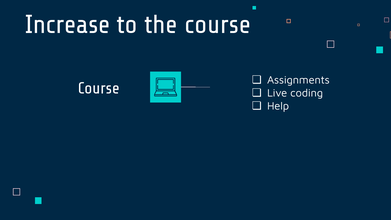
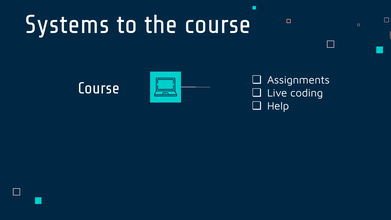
Increase: Increase -> Systems (67, 25)
